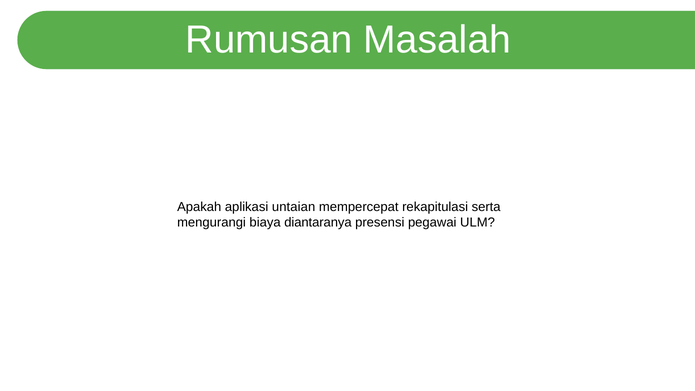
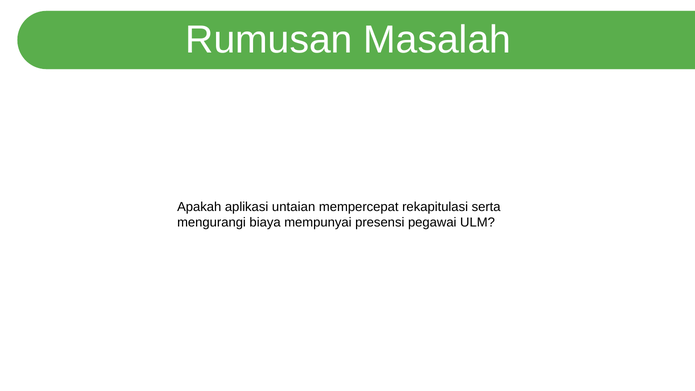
diantaranya: diantaranya -> mempunyai (318, 222)
